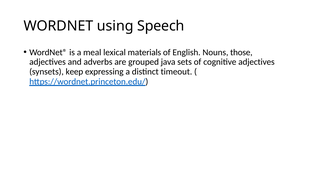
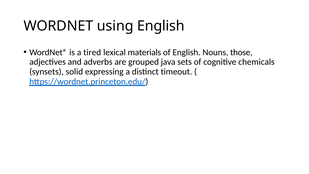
using Speech: Speech -> English (161, 26)
meal: meal -> tired (92, 52)
cognitive adjectives: adjectives -> chemicals (256, 62)
keep: keep -> solid (74, 72)
